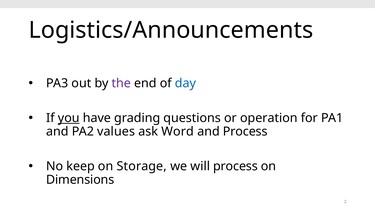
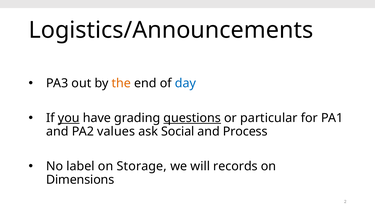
the colour: purple -> orange (121, 83)
questions underline: none -> present (192, 118)
operation: operation -> particular (269, 118)
Word: Word -> Social (178, 131)
keep: keep -> label (81, 166)
will process: process -> records (235, 166)
